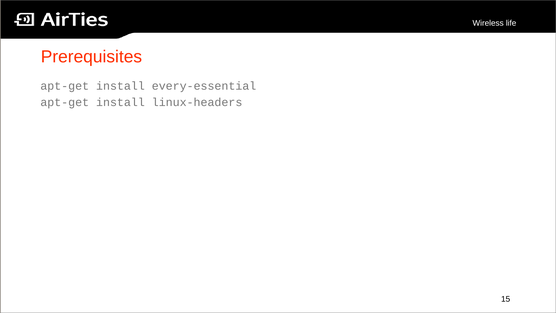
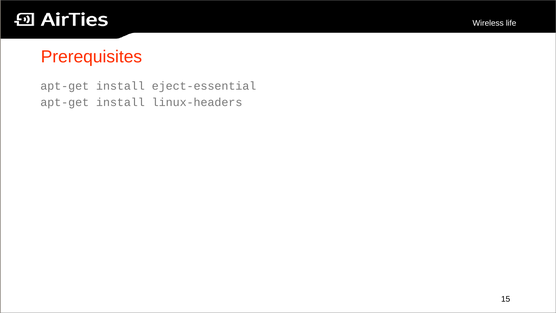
every-essential: every-essential -> eject-essential (204, 86)
